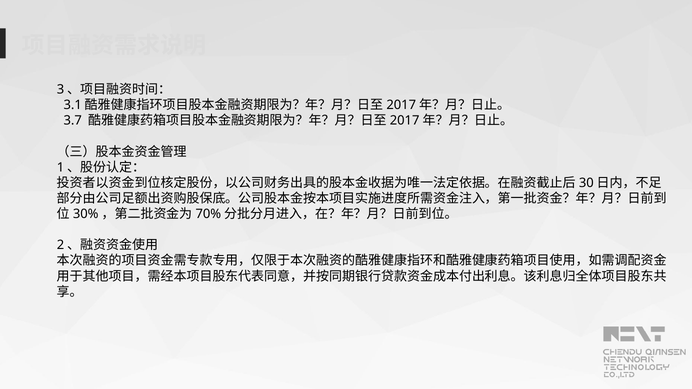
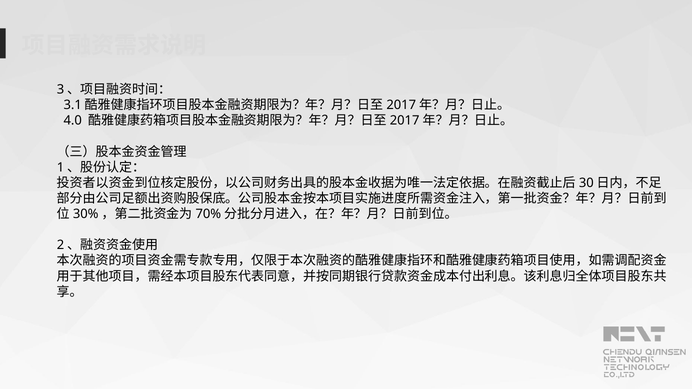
3.7: 3.7 -> 4.0 (73, 121)
